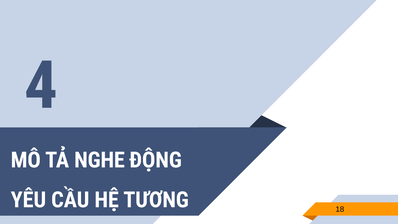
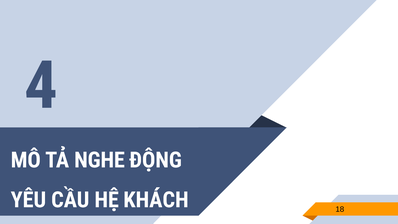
TƯƠNG: TƯƠNG -> KHÁCH (156, 200)
